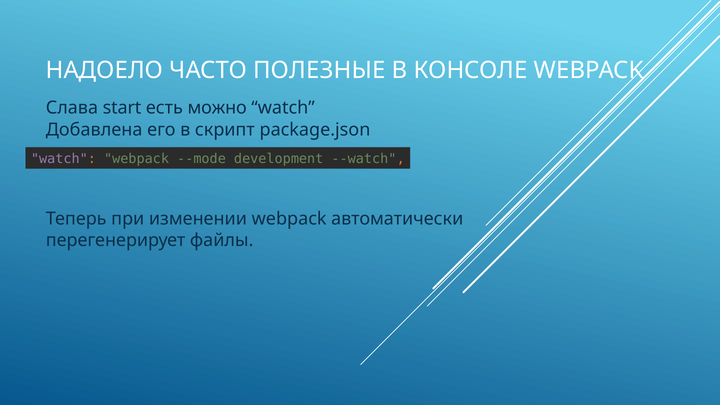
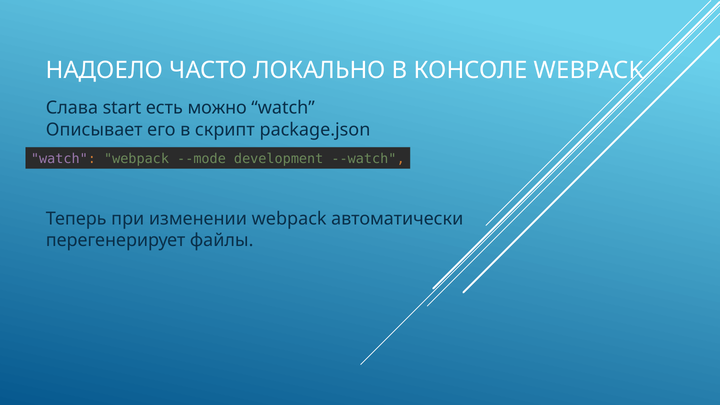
ПОЛЕЗНЫЕ: ПОЛЕЗНЫЕ -> ЛОКАЛЬНО (319, 70)
Добавлена: Добавлена -> Описывает (94, 130)
